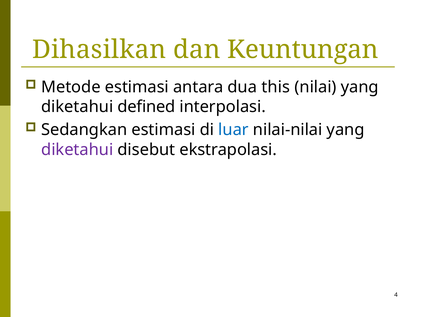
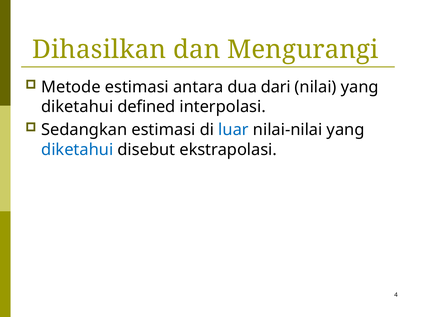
Keuntungan: Keuntungan -> Mengurangi (303, 50)
this: this -> dari (276, 87)
diketahui colour: purple -> blue (77, 150)
